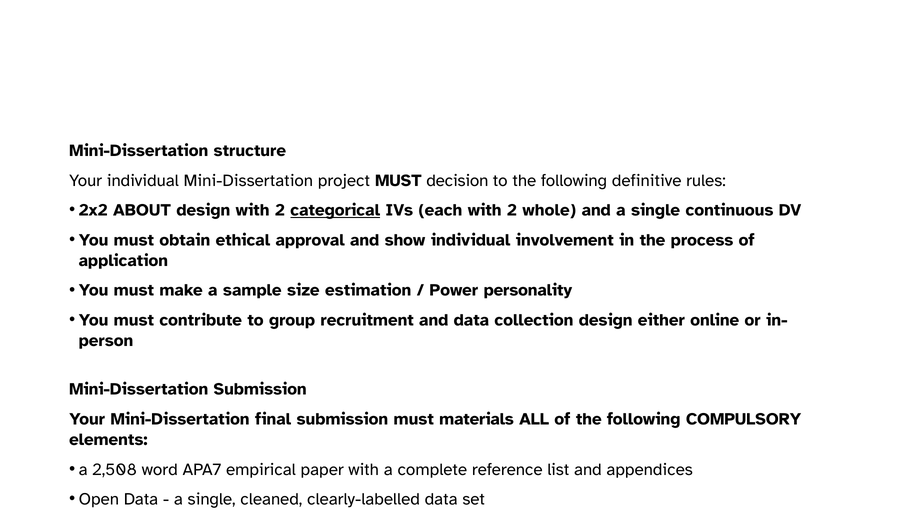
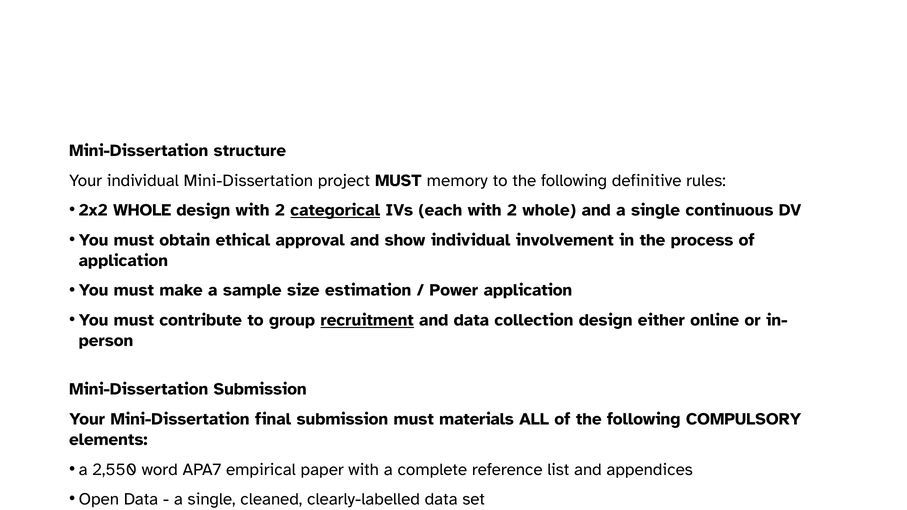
MUST decision: decision -> memory (457, 180)
2x2 ABOUT: ABOUT -> WHOLE (142, 210)
Power personality: personality -> application (528, 290)
recruitment underline: none -> present (367, 320)
2,508: 2,508 -> 2,550 (115, 470)
